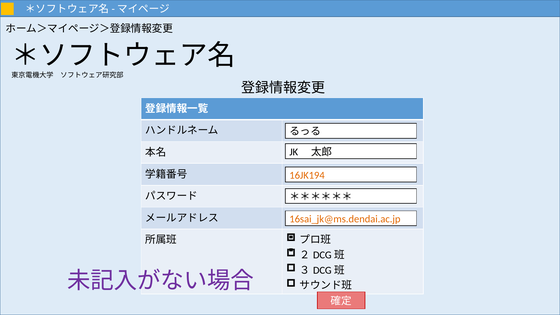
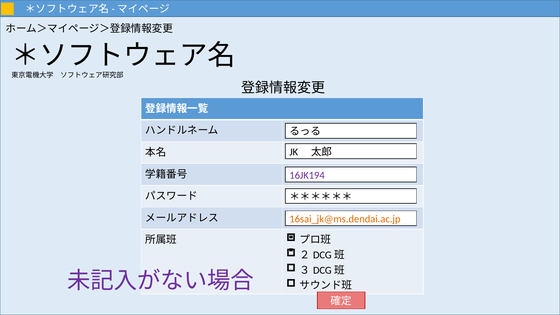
16JK194 colour: orange -> purple (307, 175)
